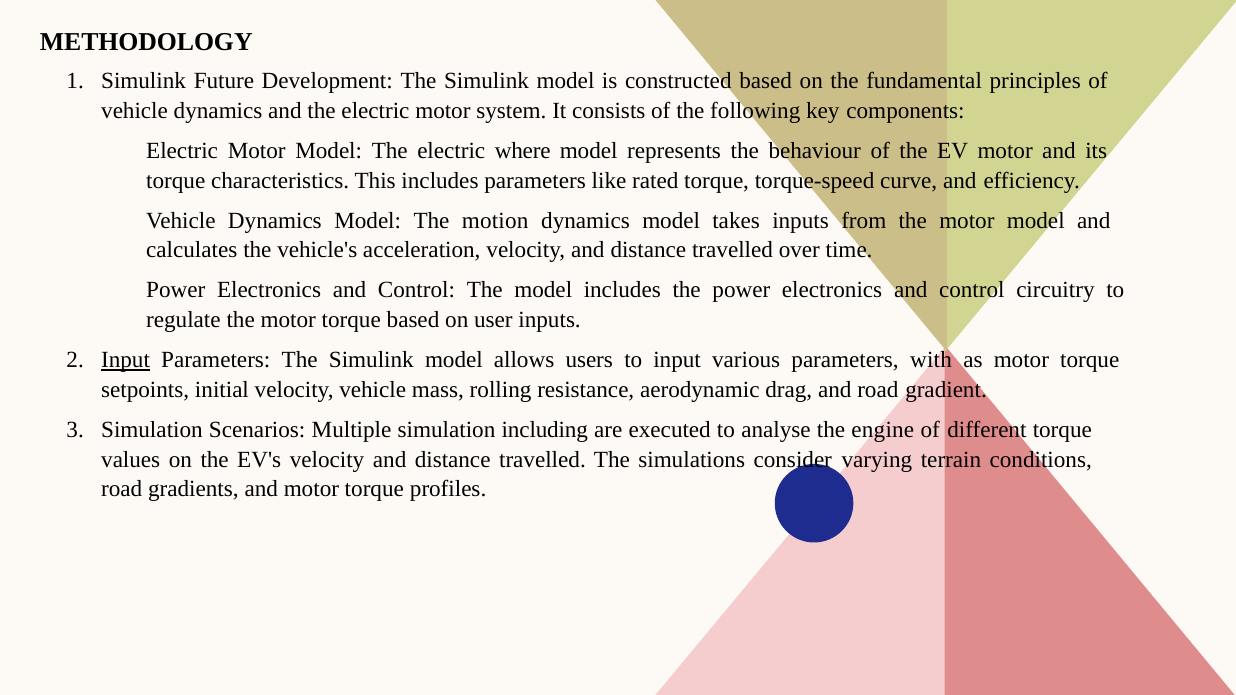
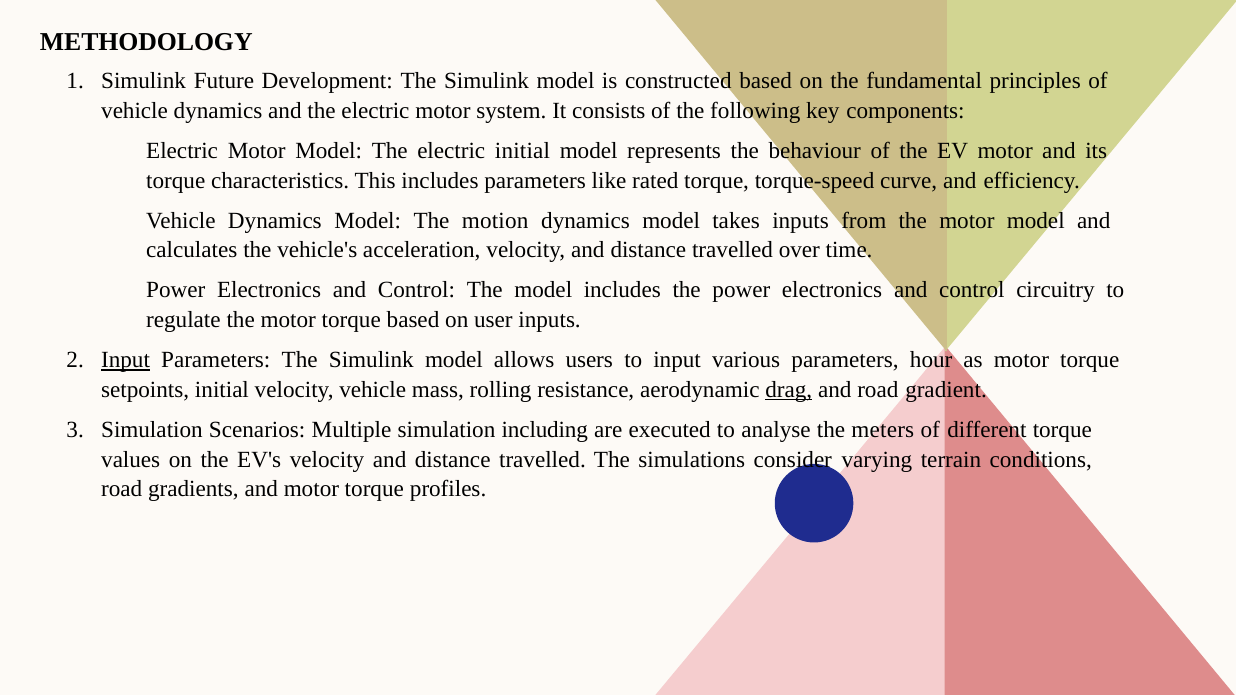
electric where: where -> initial (522, 151)
with: with -> hour (931, 360)
drag underline: none -> present (789, 390)
engine: engine -> meters (883, 430)
